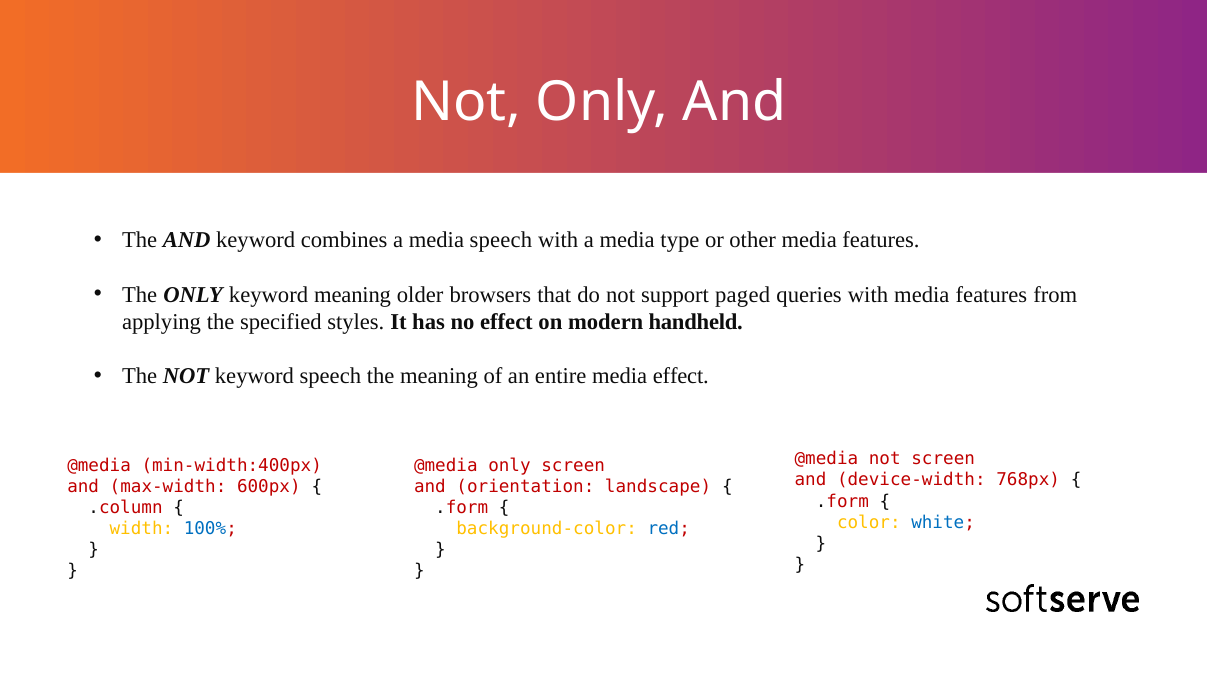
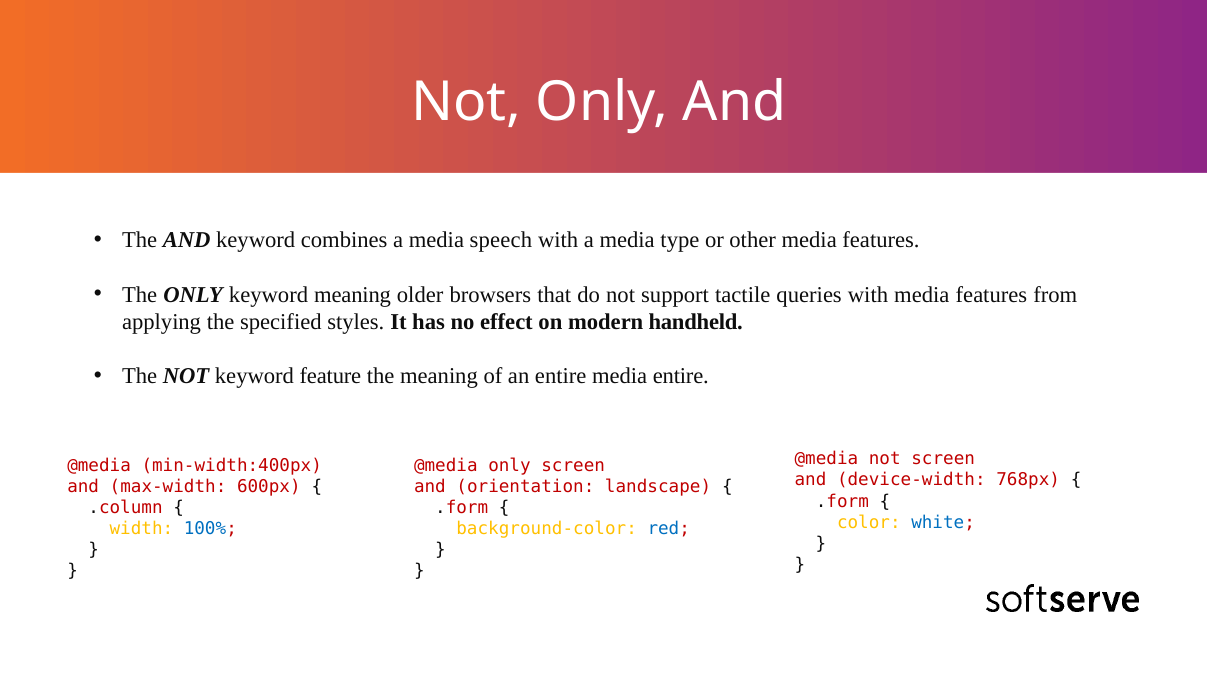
paged: paged -> tactile (743, 295)
keyword speech: speech -> feature (330, 376)
media effect: effect -> entire (681, 376)
